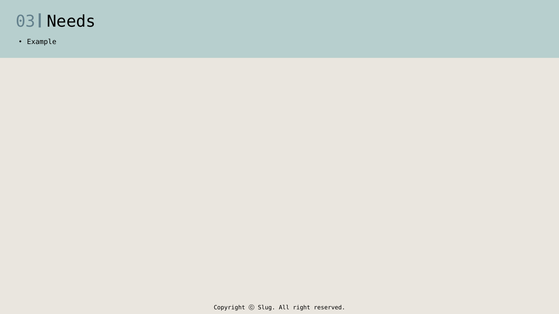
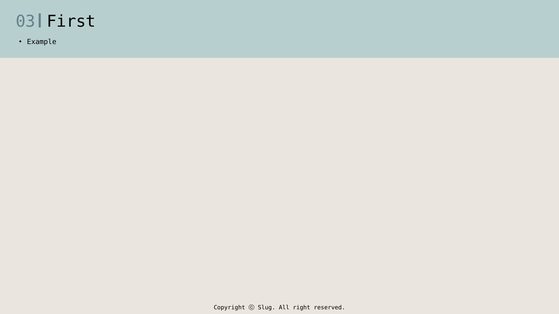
Needs: Needs -> First (71, 21)
